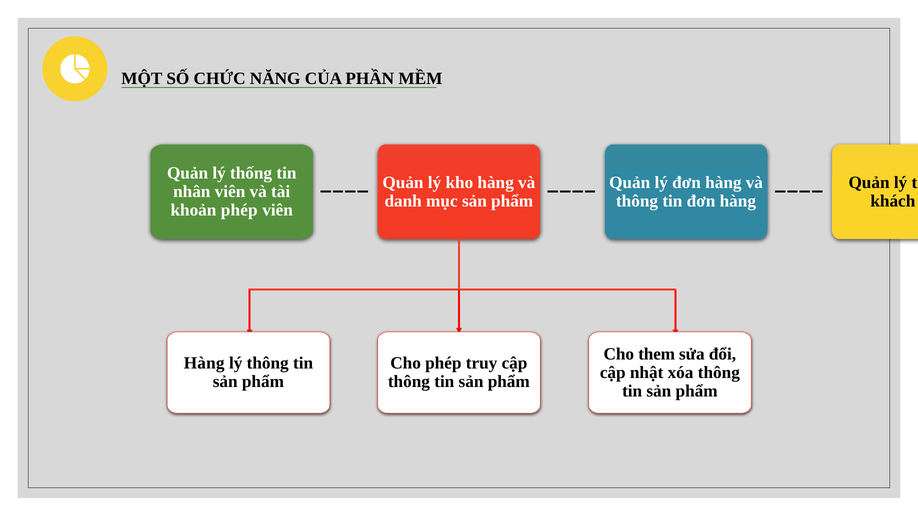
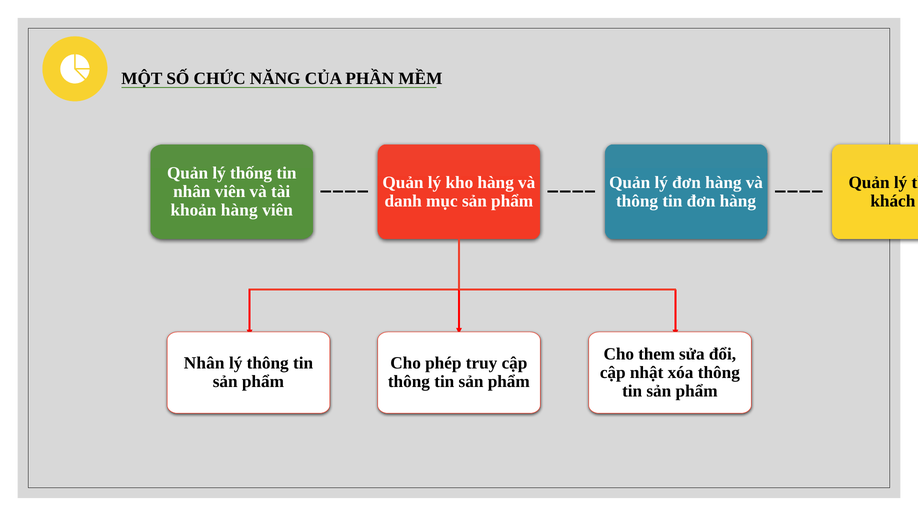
khoản phép: phép -> hàng (239, 210)
Hàng: Hàng -> Nhân (204, 363)
